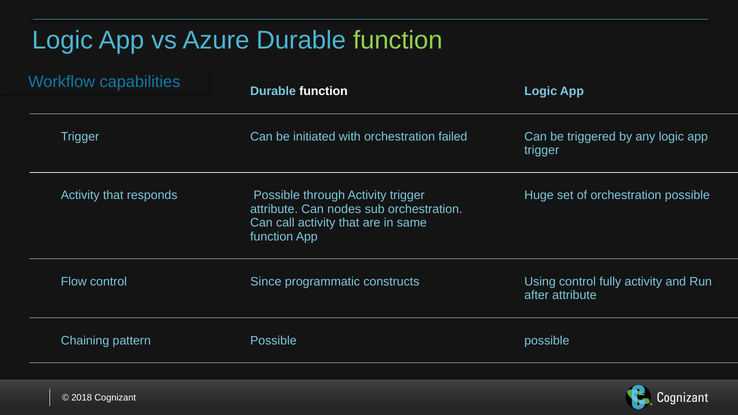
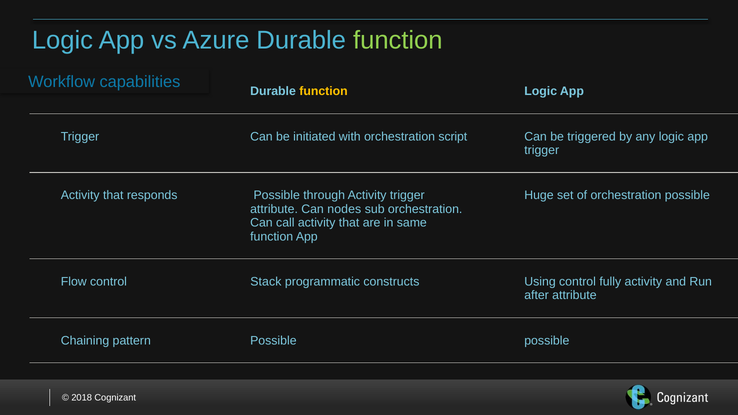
function colour: white -> yellow (324, 91)
failed: failed -> script (453, 137)
Since: Since -> Stack (266, 282)
